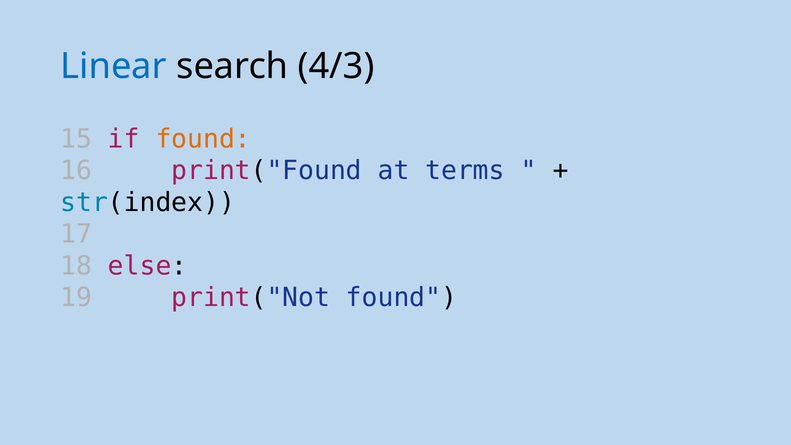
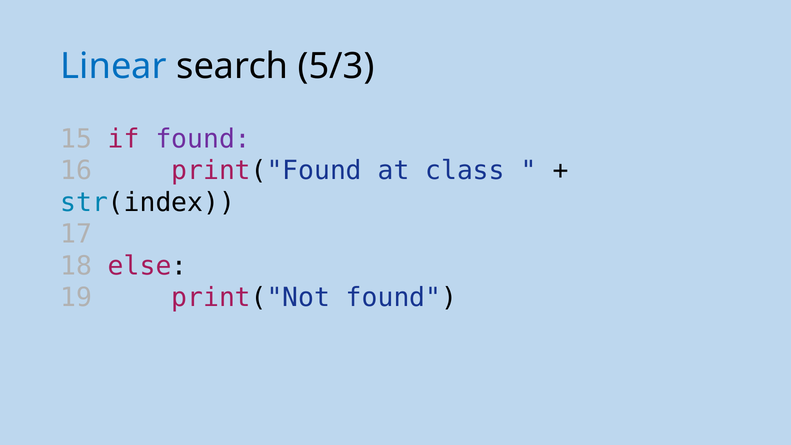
4/3: 4/3 -> 5/3 (336, 66)
found colour: orange -> purple (203, 139)
terms: terms -> class (465, 171)
